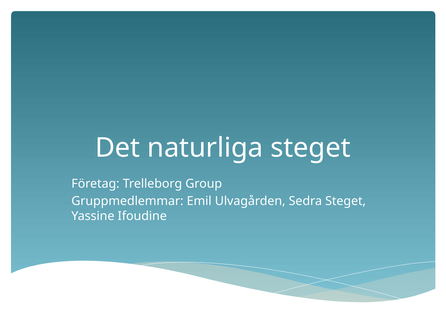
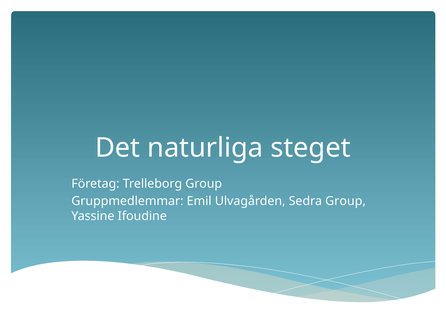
Sedra Steget: Steget -> Group (346, 201)
